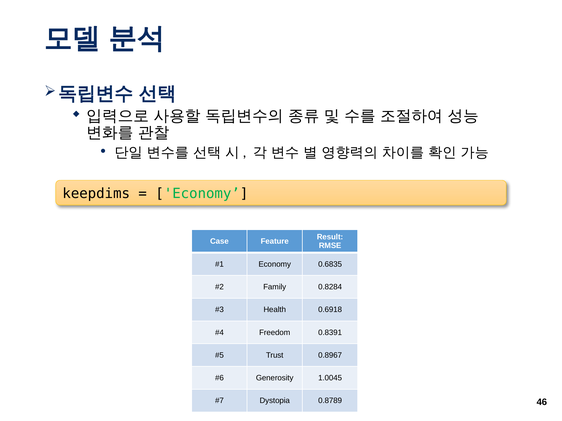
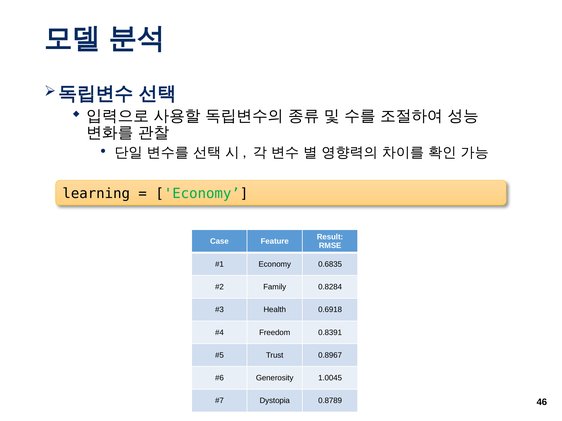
keepdims: keepdims -> learning (96, 194)
